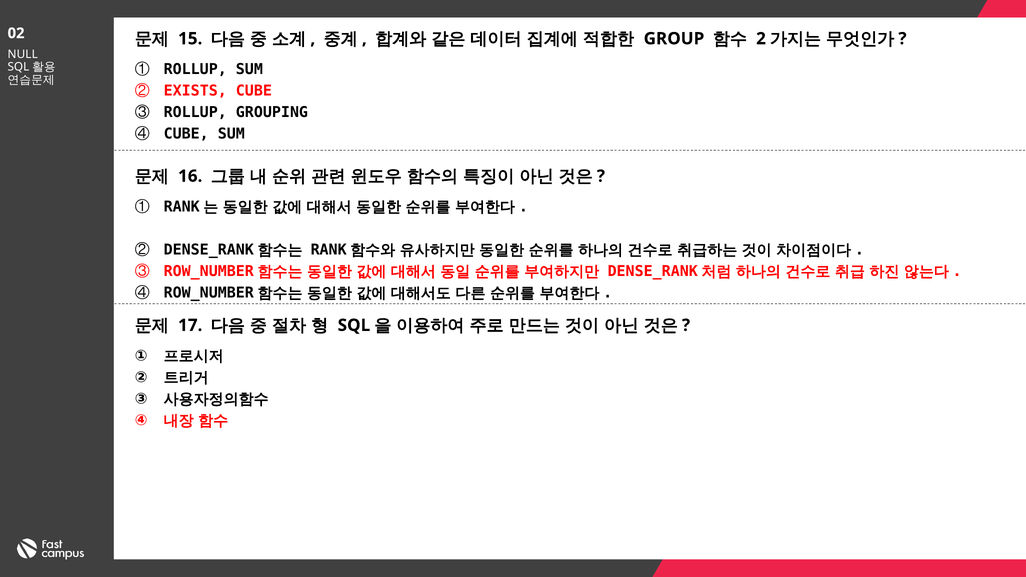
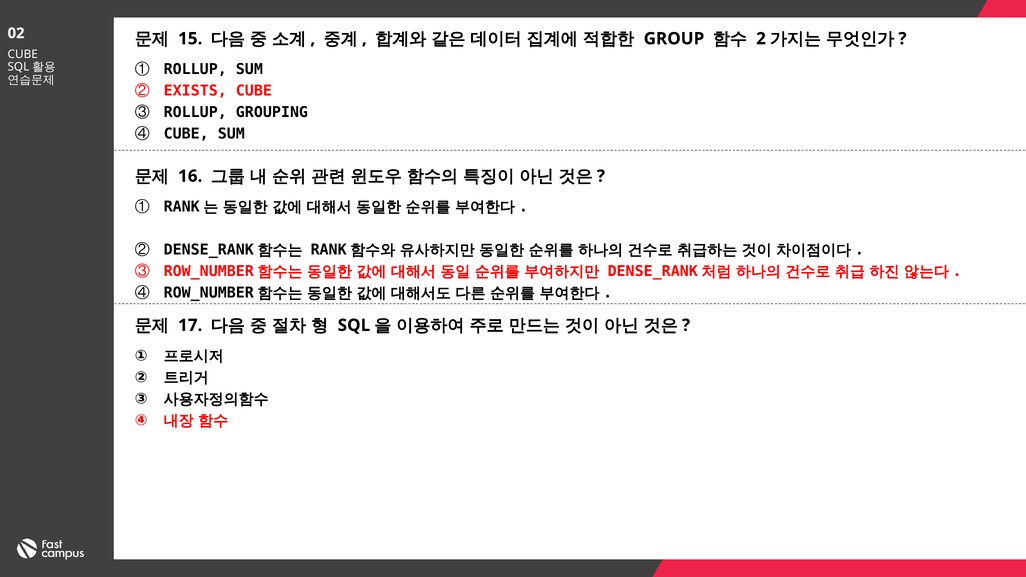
NULL: NULL -> CUBE (23, 54)
